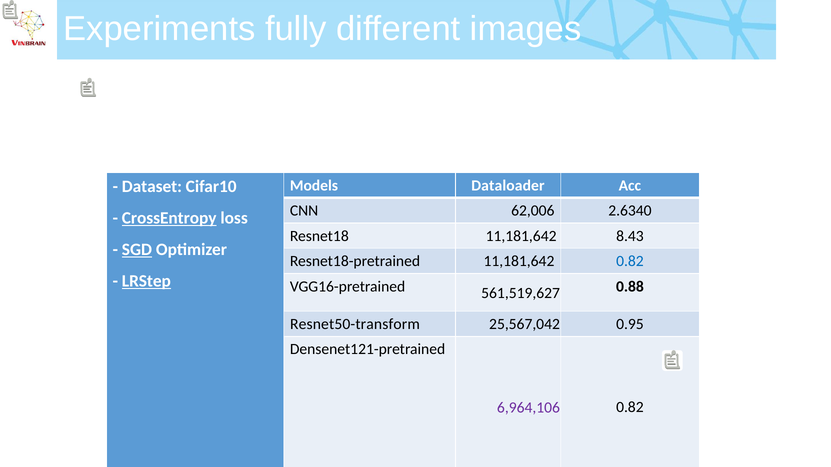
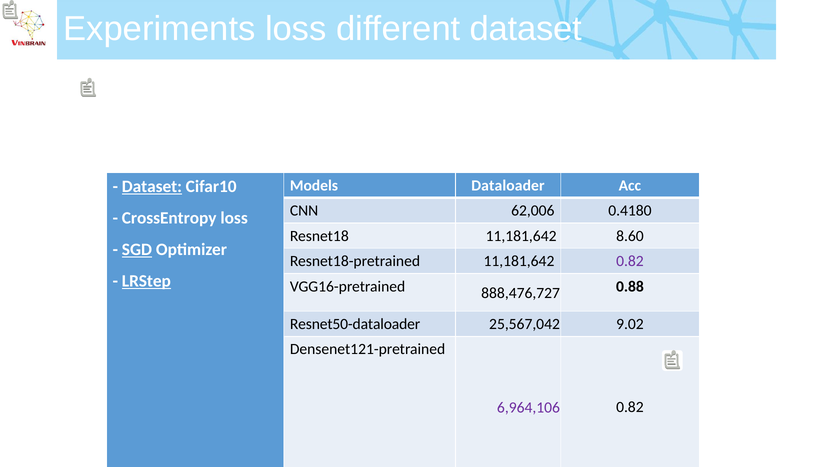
Experiments fully: fully -> loss (296, 29)
different images: images -> dataset (526, 29)
Dataset underline: none -> present (152, 187)
2.6340: 2.6340 -> 0.4180 (630, 211)
CrossEntropy underline: present -> none (169, 218)
8.43: 8.43 -> 8.60 (630, 236)
0.82 colour: blue -> purple (630, 261)
561,519,627: 561,519,627 -> 888,476,727 (521, 293)
Resnet50-transform: Resnet50-transform -> Resnet50-dataloader (355, 324)
0.95: 0.95 -> 9.02 (630, 324)
